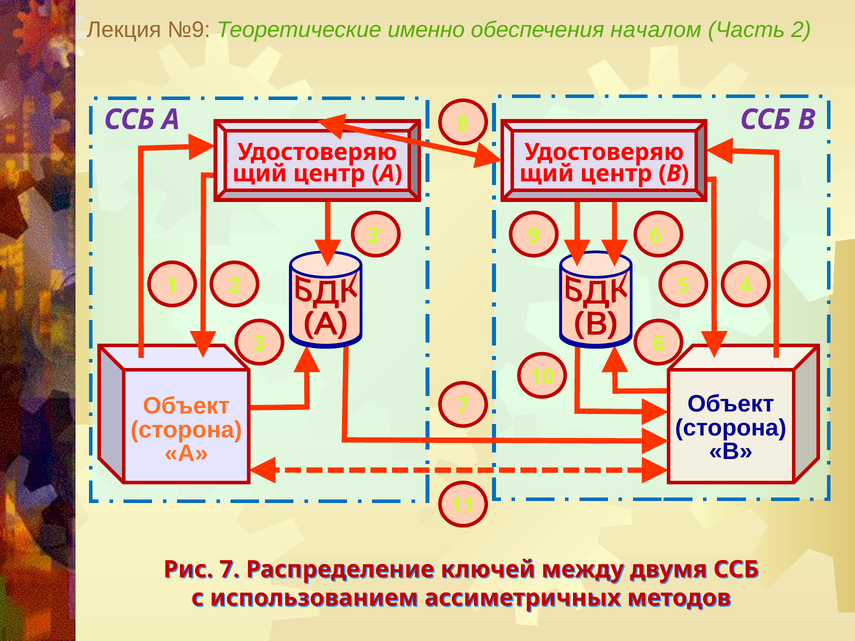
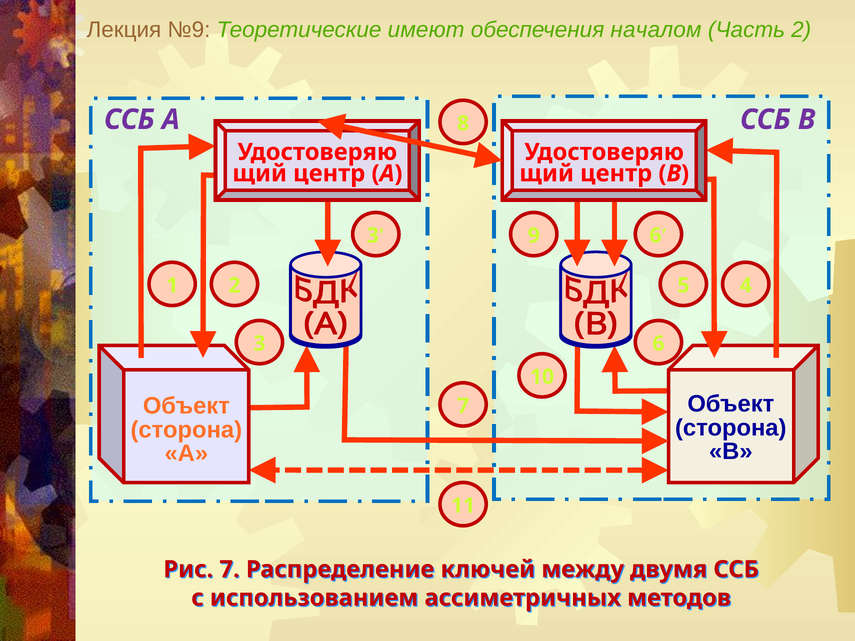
именно: именно -> имеют (426, 30)
